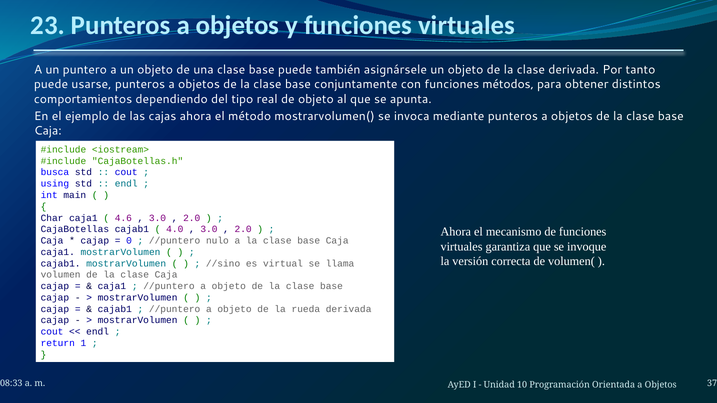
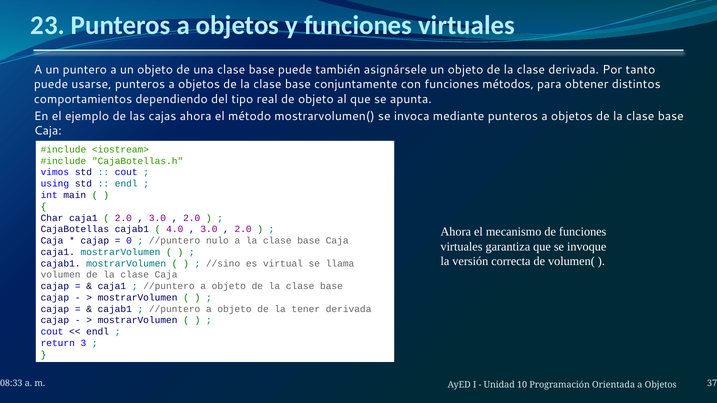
busca: busca -> vimos (55, 172)
4.6: 4.6 -> 2.0 (123, 218)
rueda: rueda -> tener (306, 309)
1: 1 -> 3 (83, 343)
